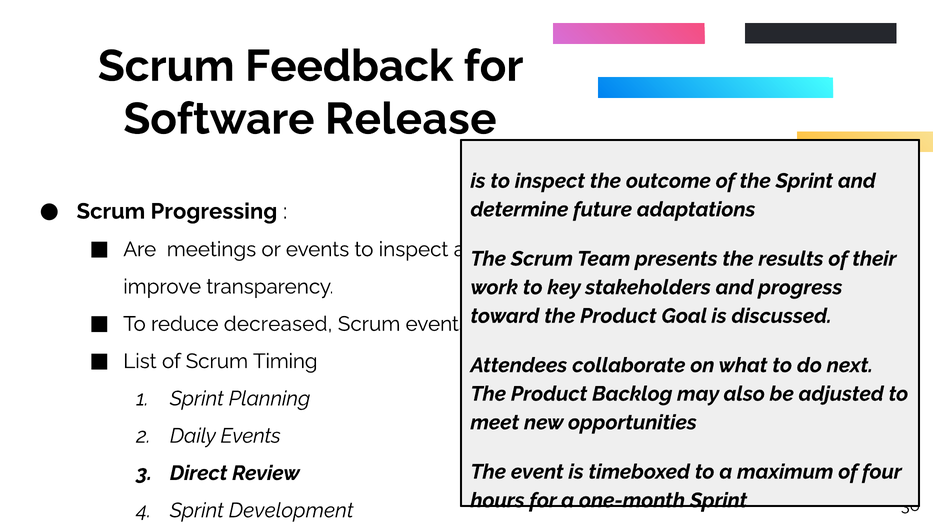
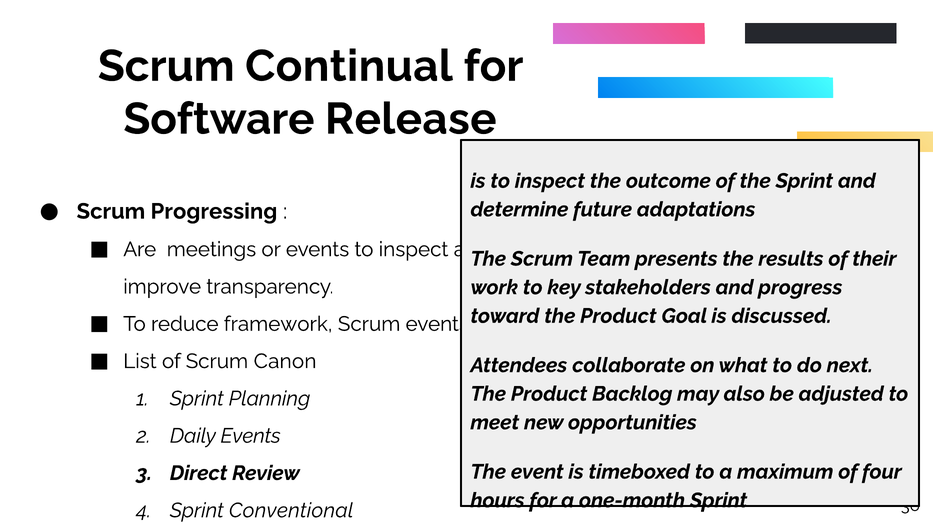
Feedback: Feedback -> Continual (349, 66)
decreased: decreased -> framework (278, 324)
Timing: Timing -> Canon (285, 361)
Development: Development -> Conventional (291, 510)
